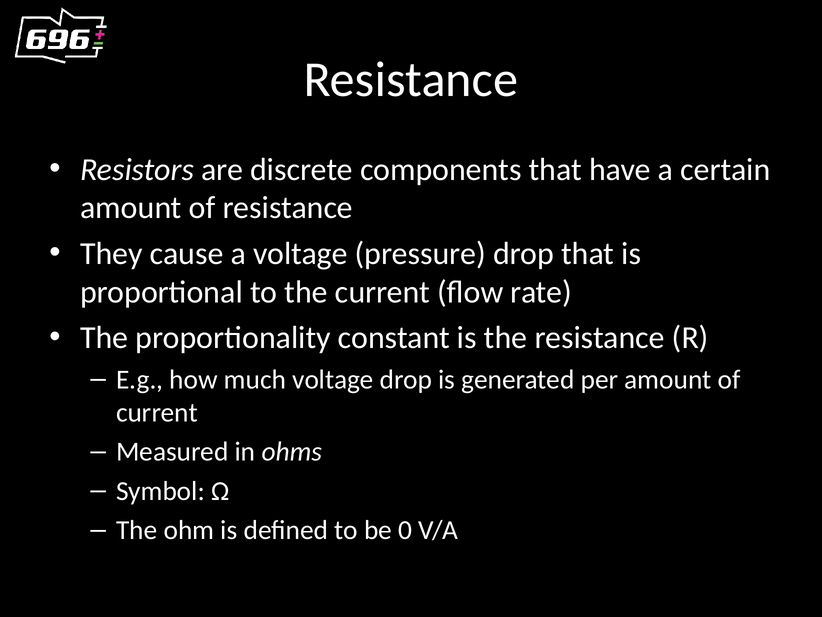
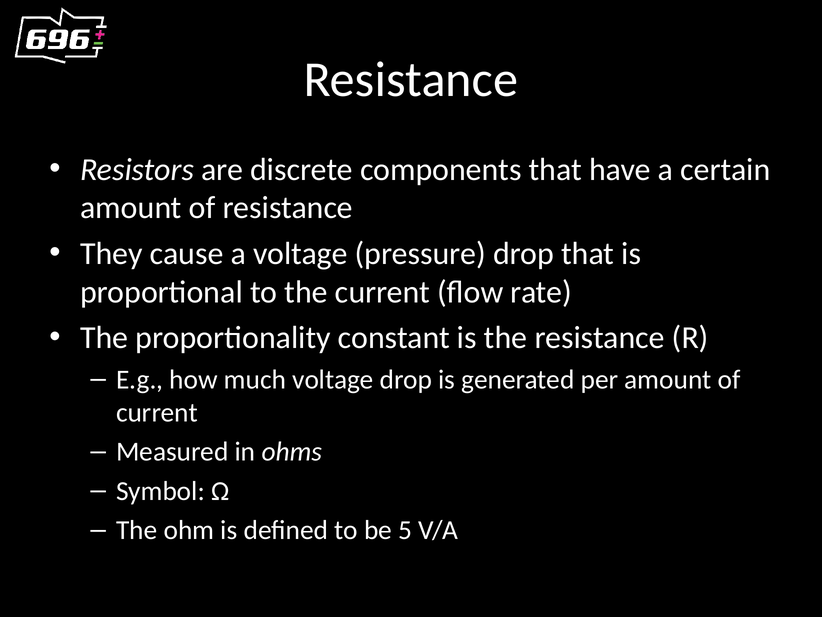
0: 0 -> 5 (405, 530)
